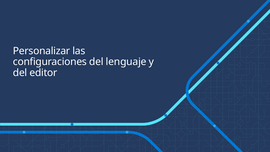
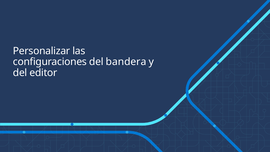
lenguaje: lenguaje -> bandera (126, 62)
